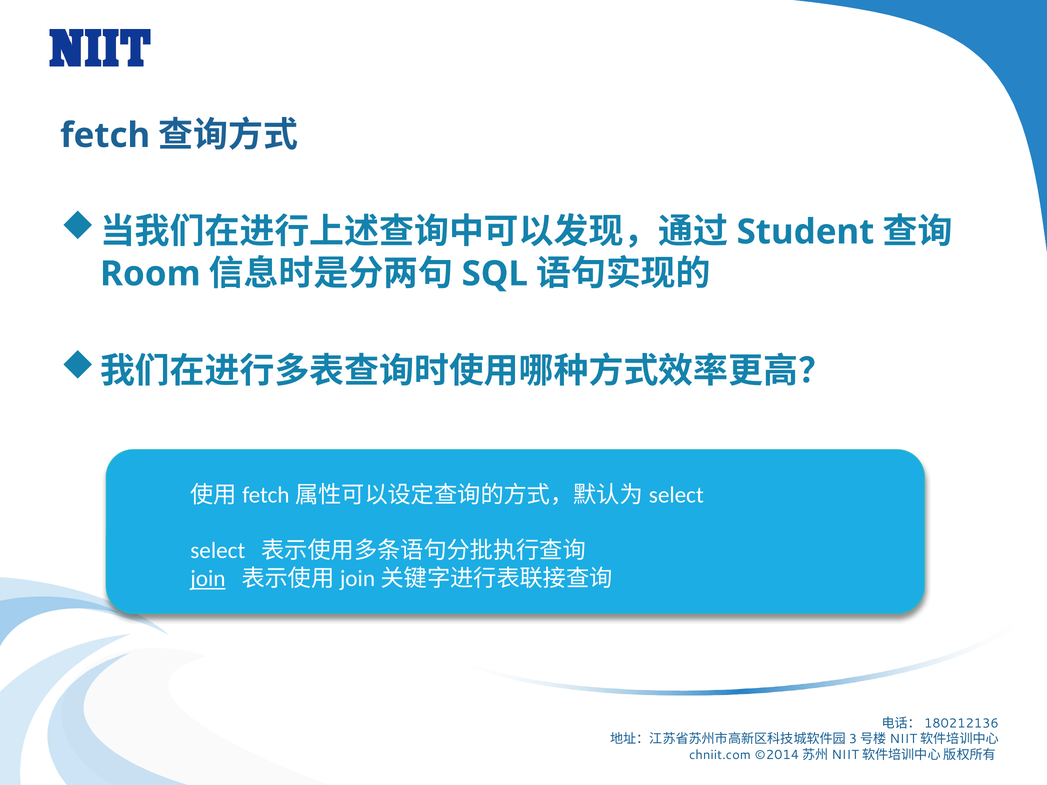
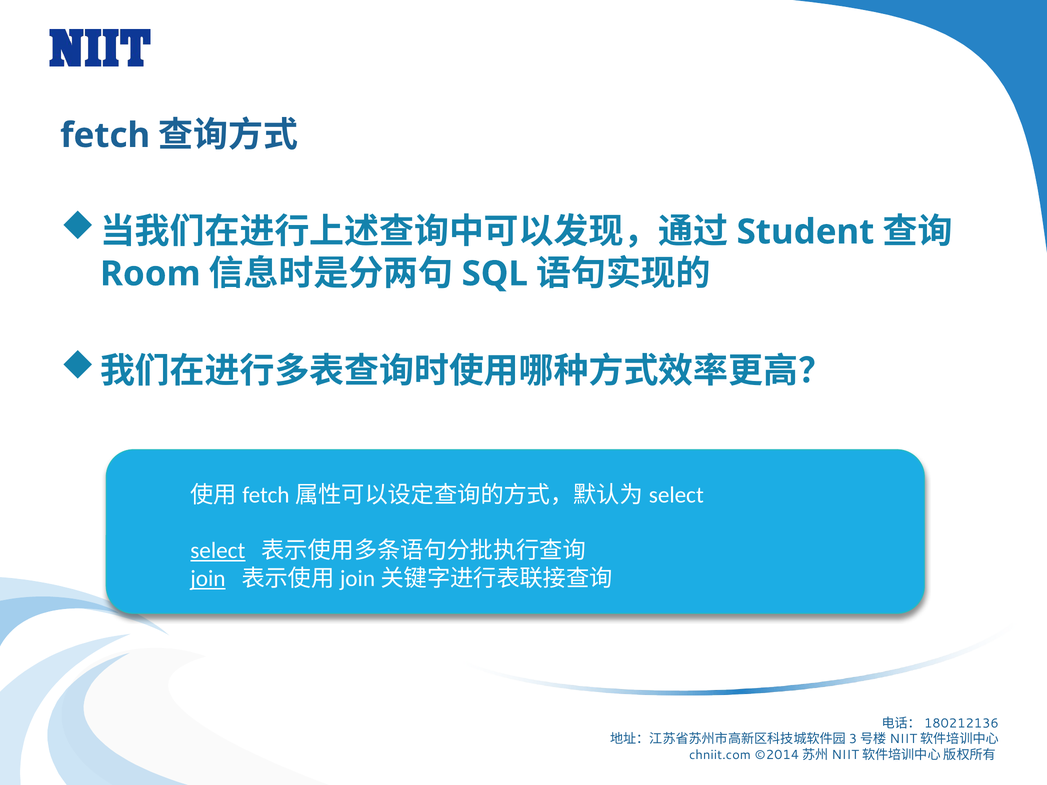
select underline: none -> present (218, 551)
